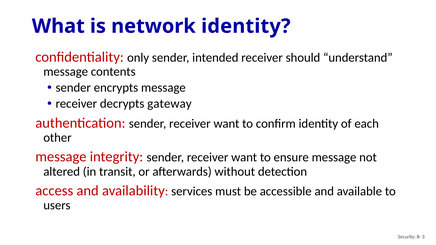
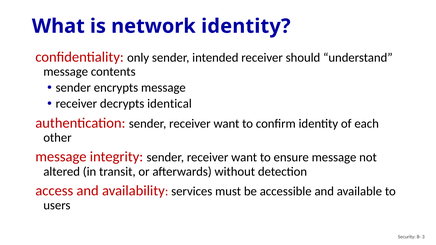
gateway: gateway -> identical (170, 104)
